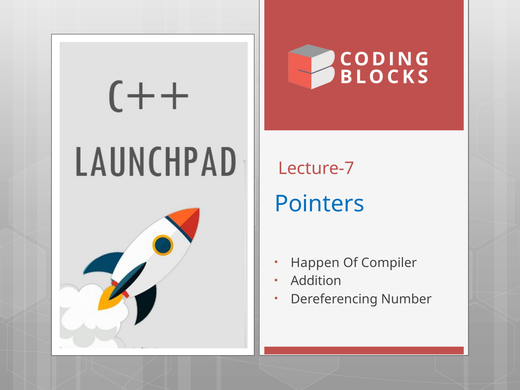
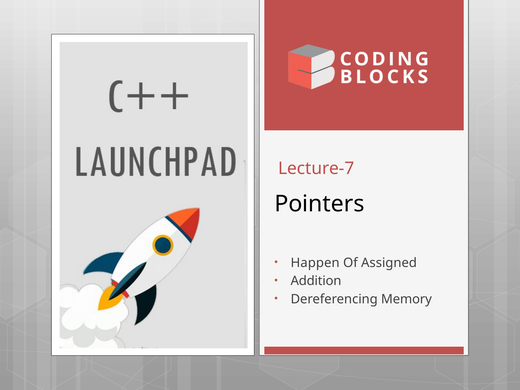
Pointers colour: blue -> black (319, 204)
Compiler: Compiler -> Assigned (389, 263)
Number: Number -> Memory (406, 299)
